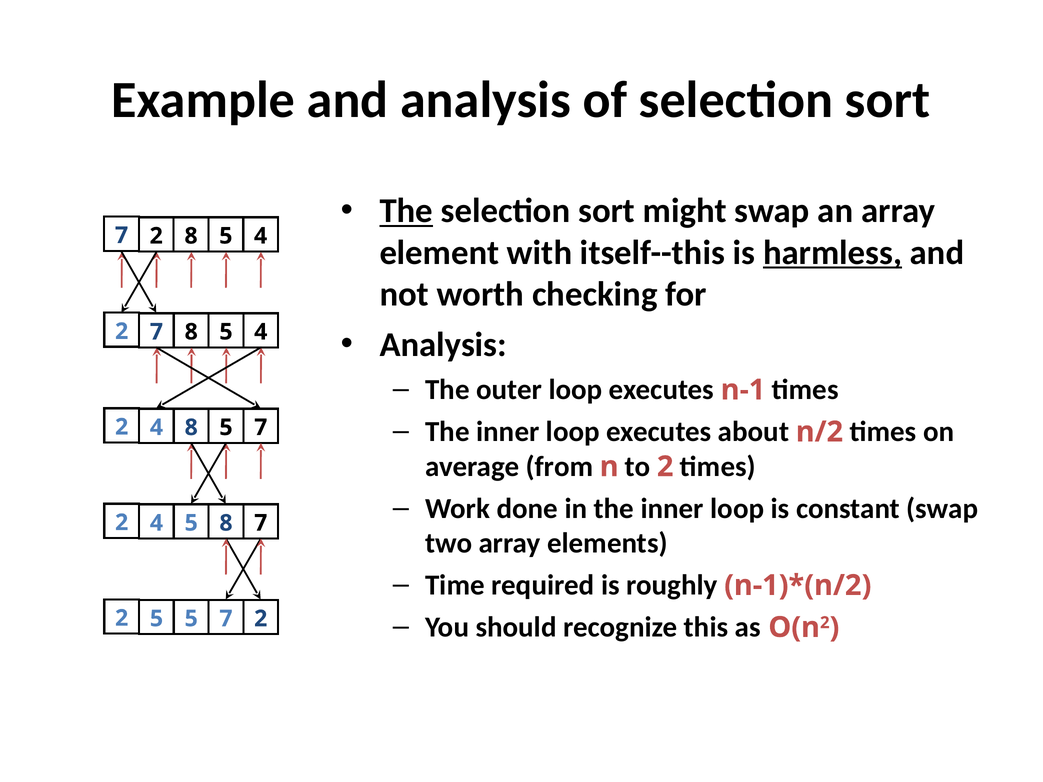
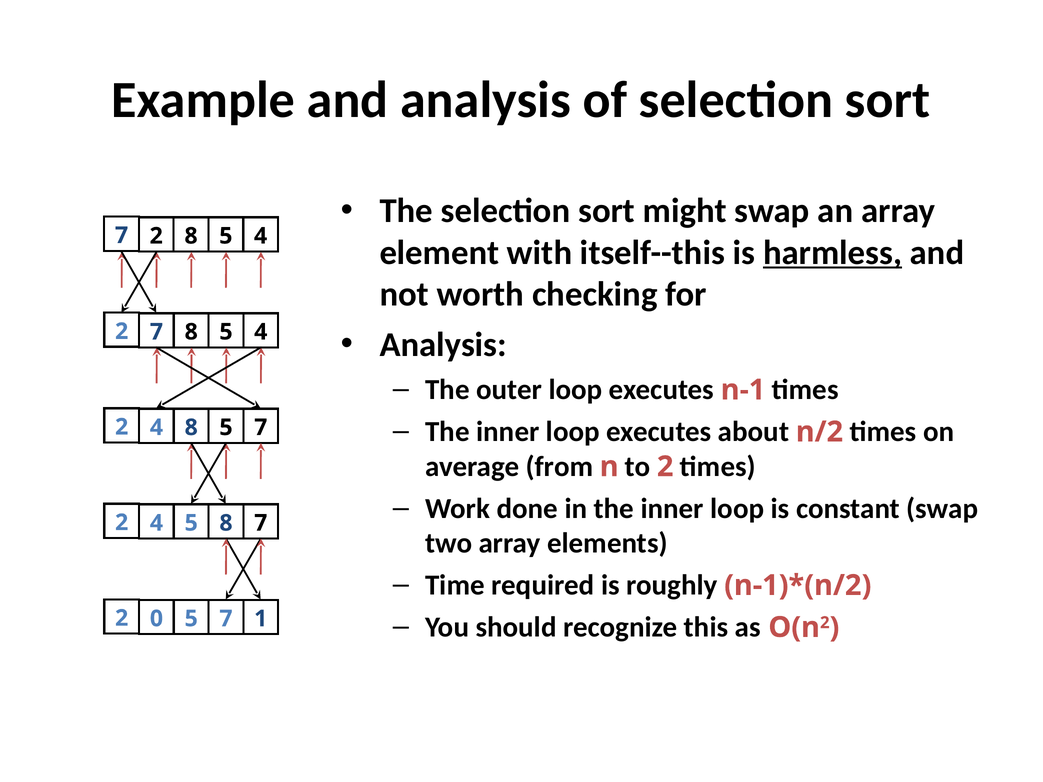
The underline: present -> none (406, 211)
2 5: 5 -> 0 (156, 619)
2: 2 -> 1 (261, 619)
